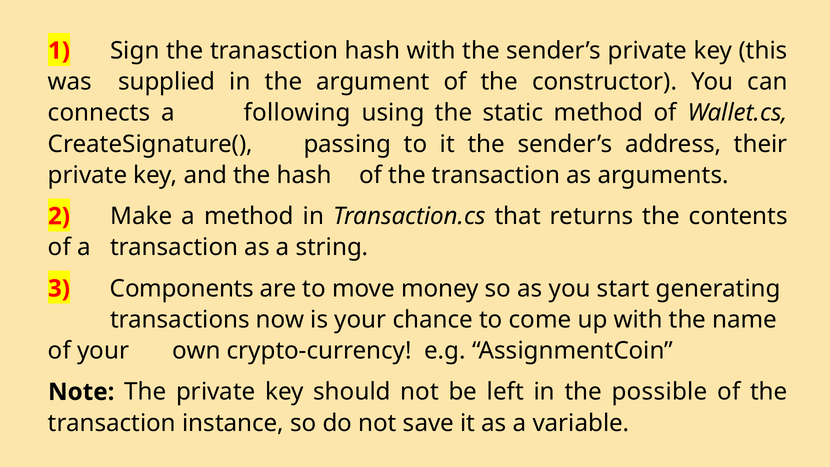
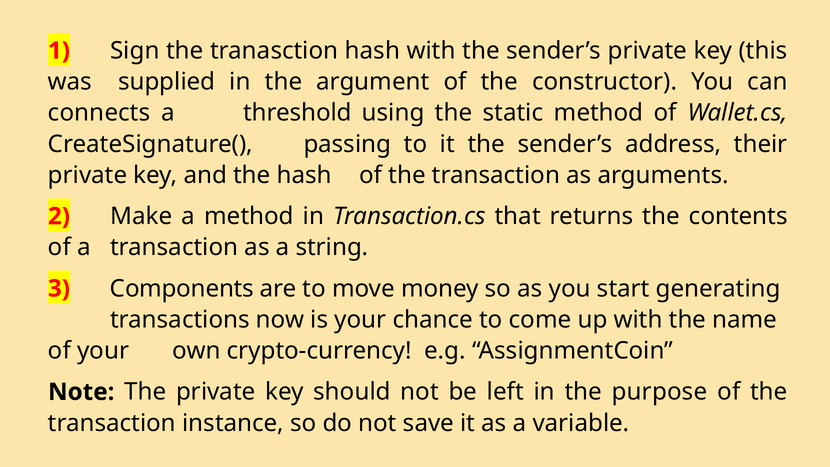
following: following -> threshold (297, 113)
possible: possible -> purpose (660, 392)
